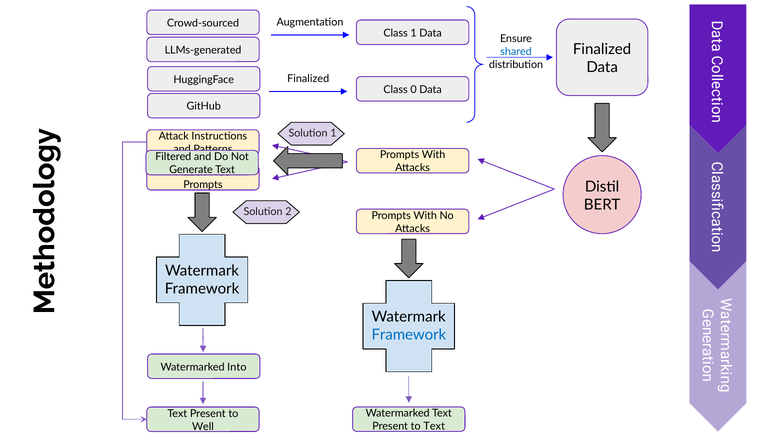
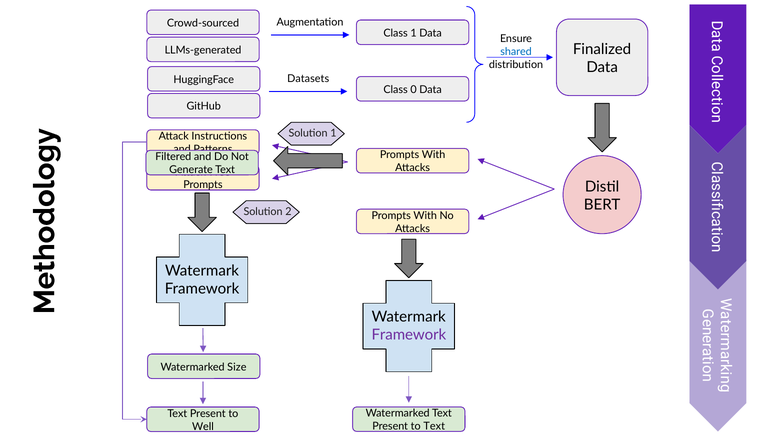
Finalized: Finalized -> Datasets (308, 78)
Framework colour: blue -> purple (409, 335)
Into: Into -> Size (237, 367)
